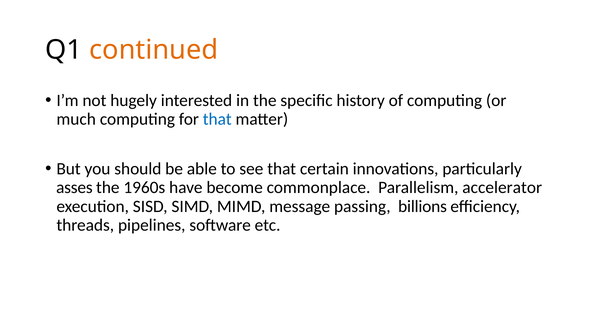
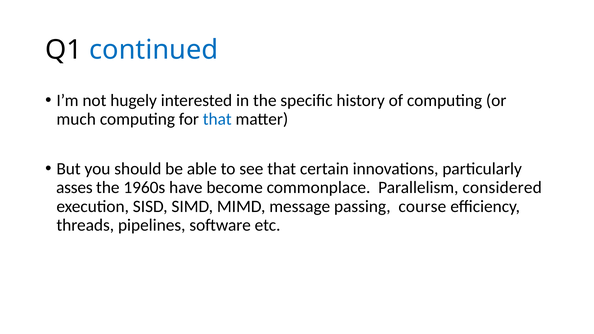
continued colour: orange -> blue (154, 50)
accelerator: accelerator -> considered (502, 188)
billions: billions -> course (422, 206)
